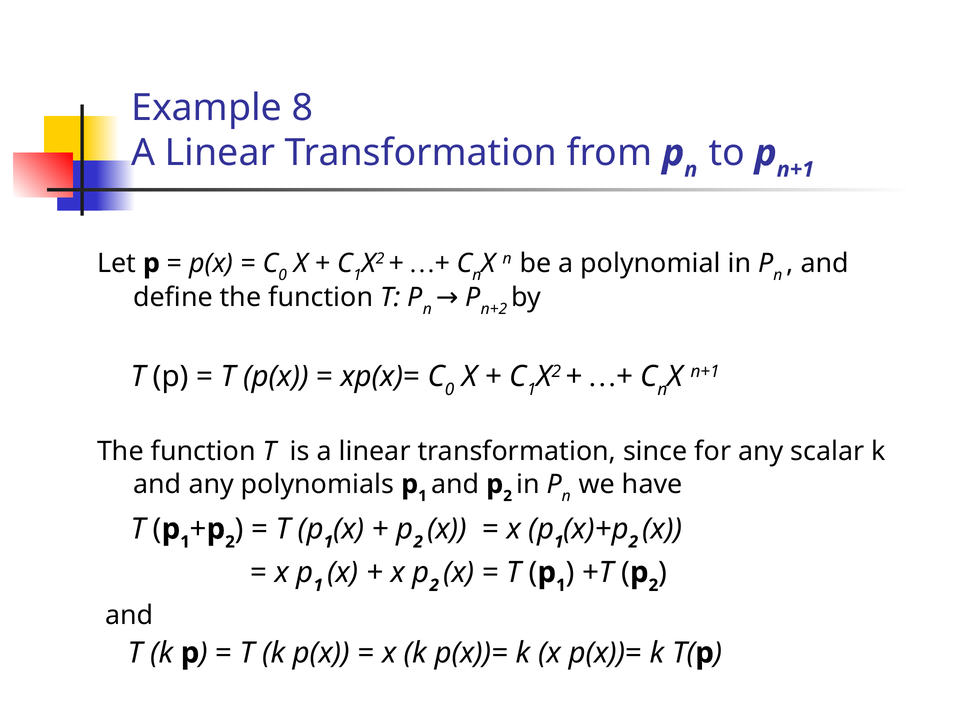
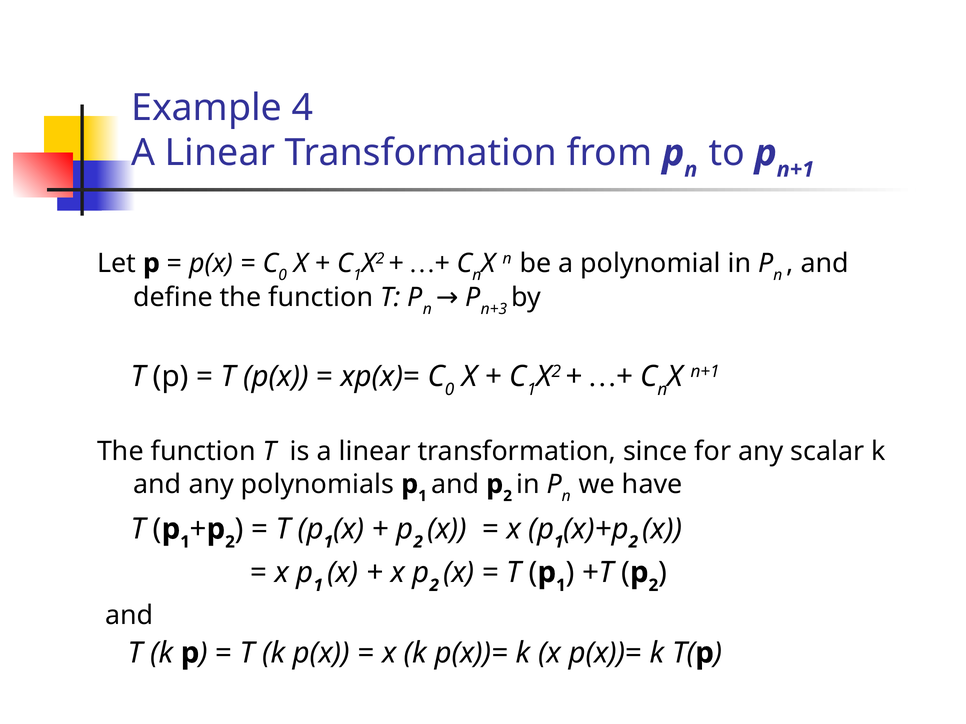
8: 8 -> 4 (302, 108)
n+2: n+2 -> n+3 (494, 309)
